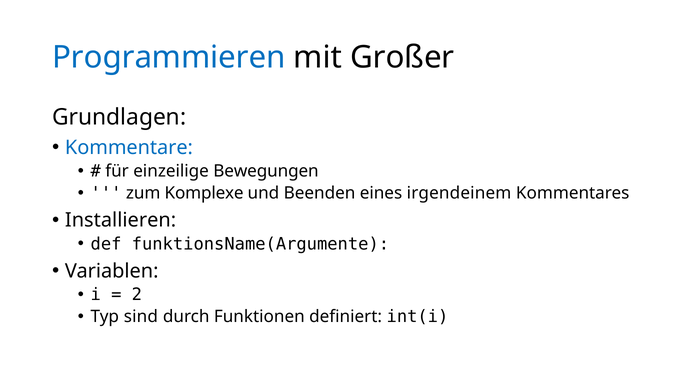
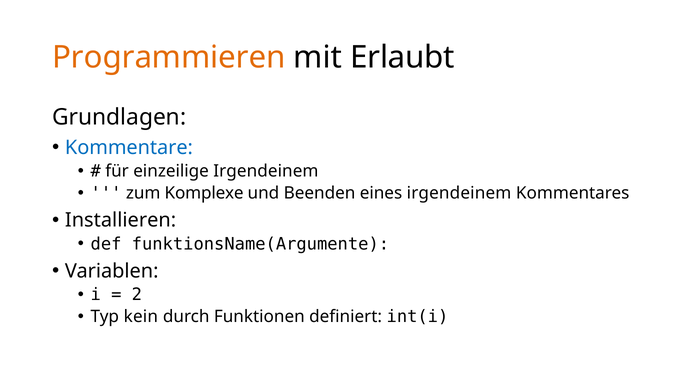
Programmieren colour: blue -> orange (169, 57)
Großer: Großer -> Erlaubt (402, 57)
einzeilige Bewegungen: Bewegungen -> Irgendeinem (266, 171)
sind: sind -> kein (141, 316)
